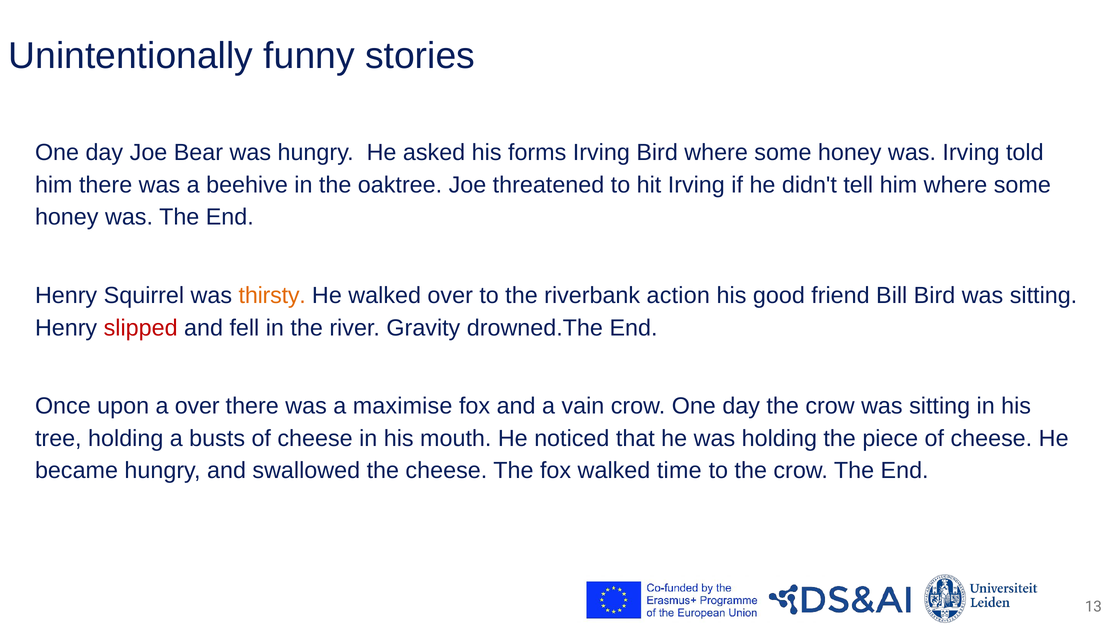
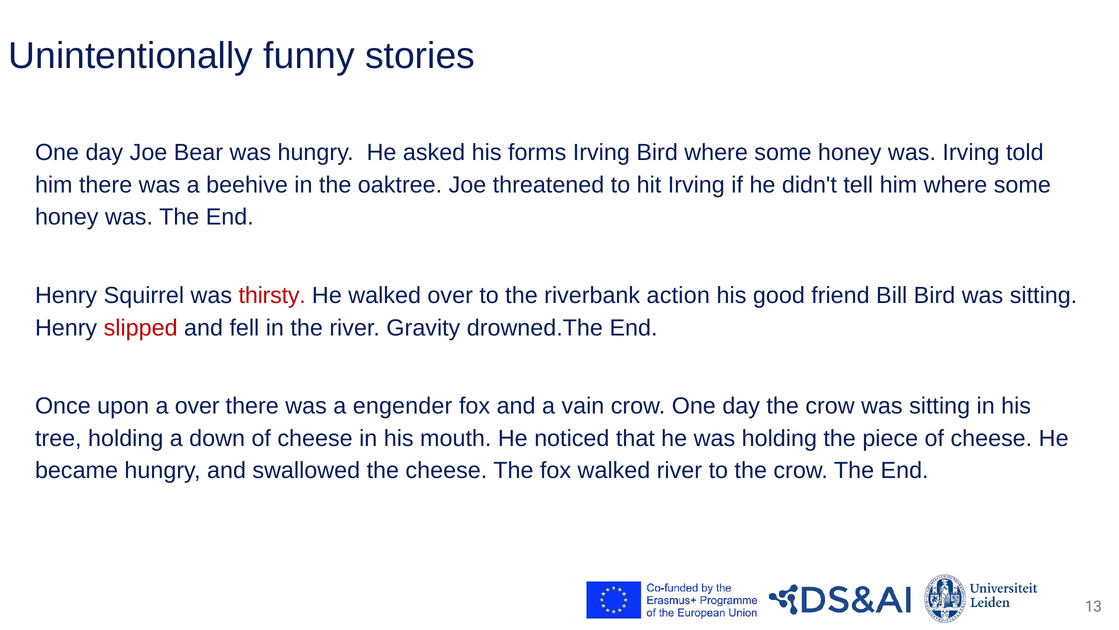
thirsty colour: orange -> red (272, 295)
maximise: maximise -> engender (403, 406)
busts: busts -> down (217, 438)
walked time: time -> river (679, 470)
